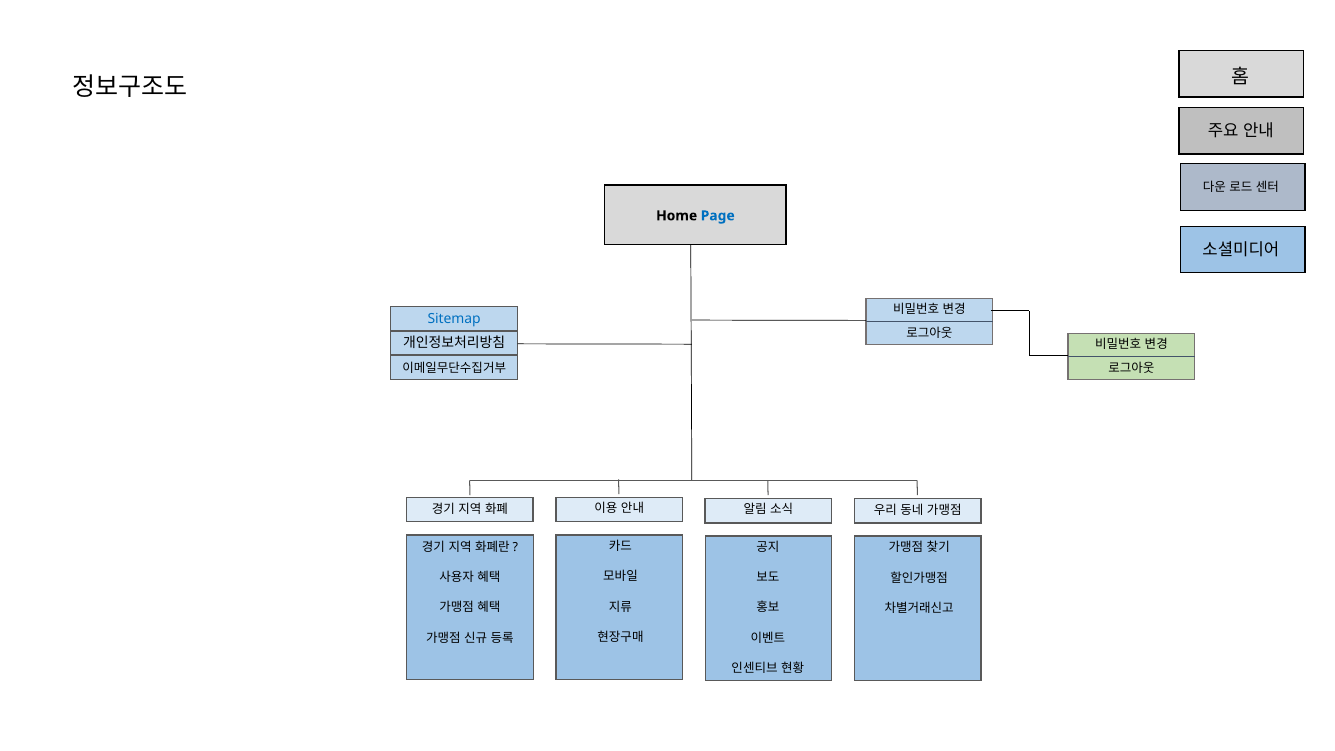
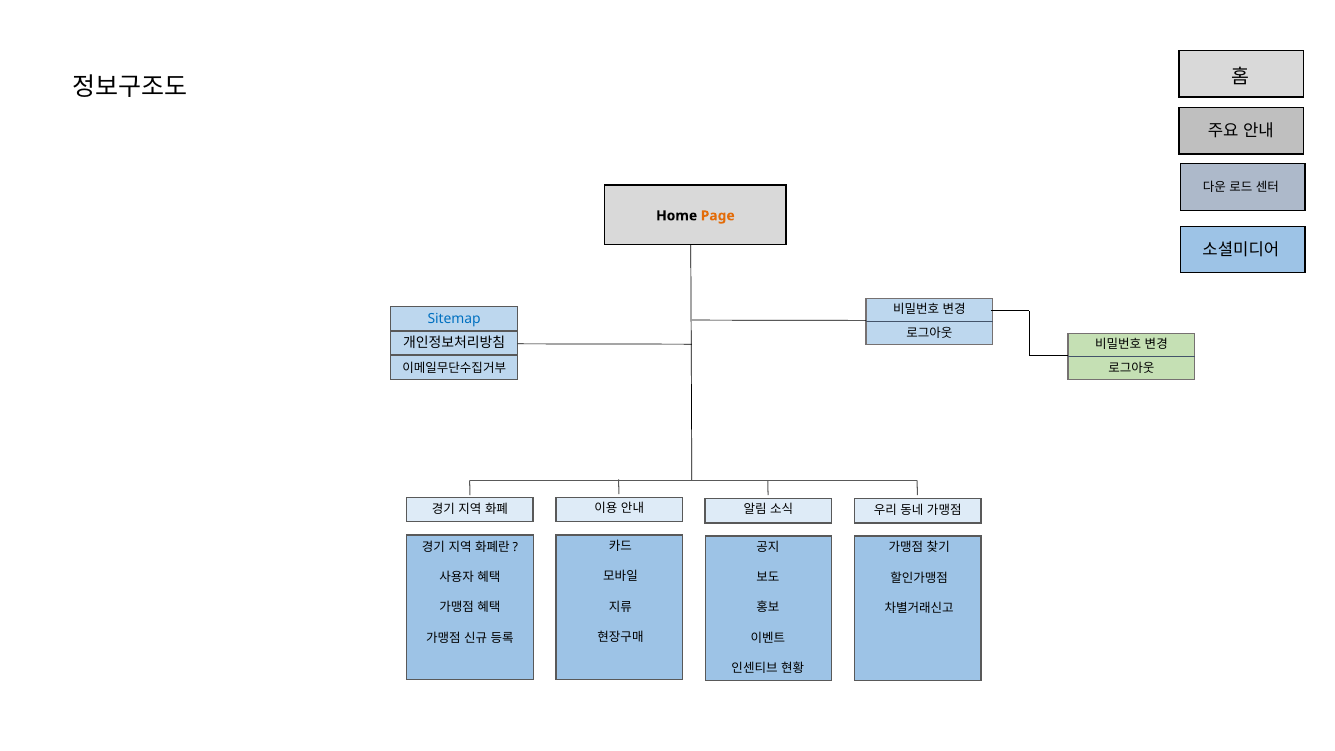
Page colour: blue -> orange (718, 216)
